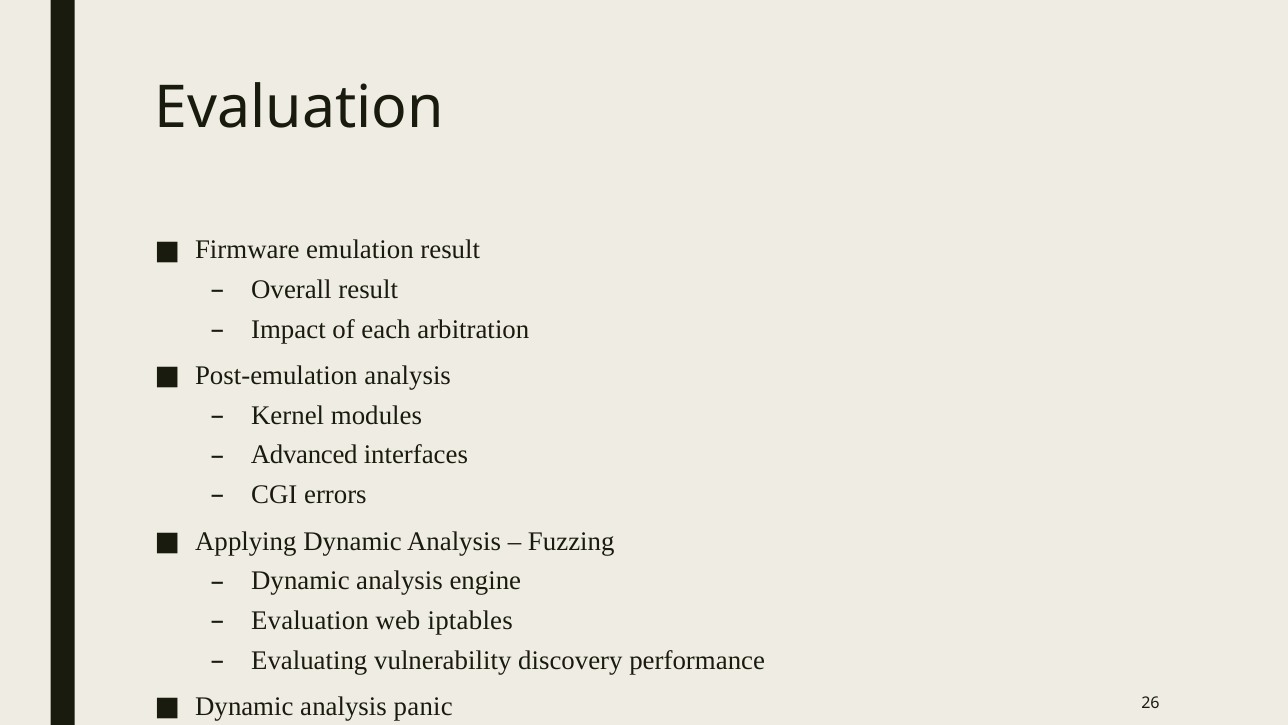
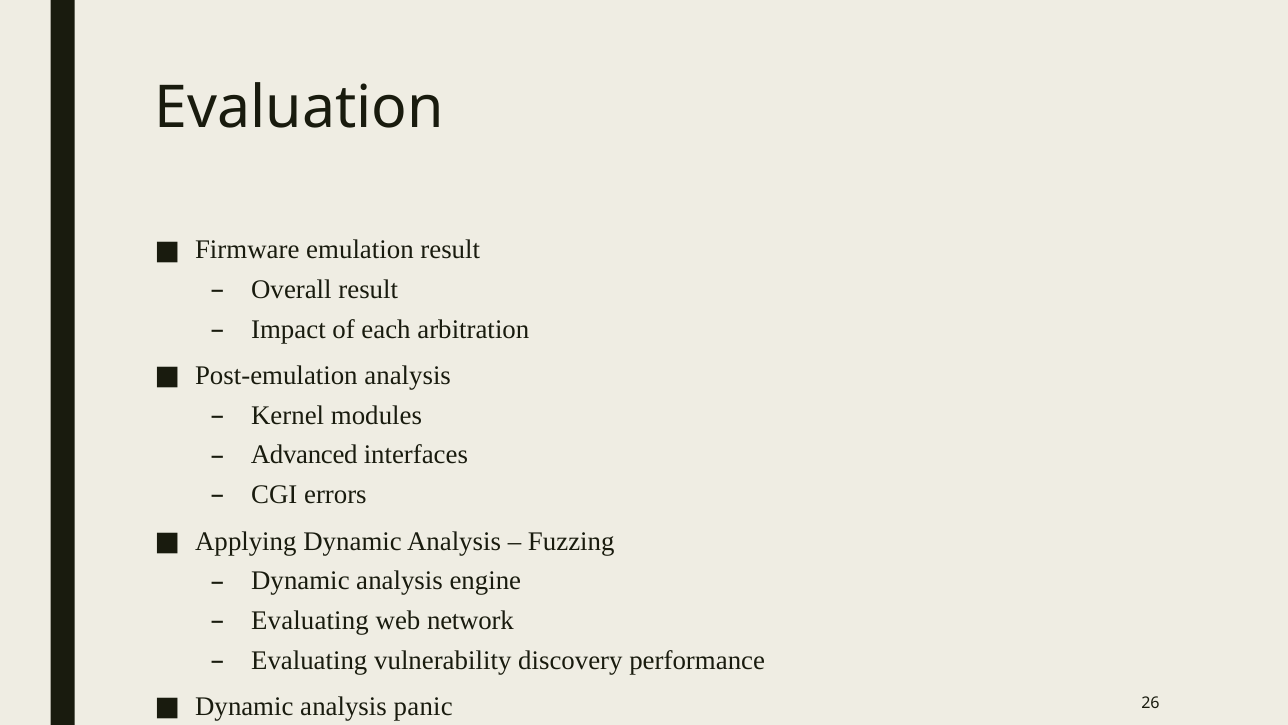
Evaluation: Evaluation -> Evaluating (310, 620)
iptables: iptables -> network (470, 620)
